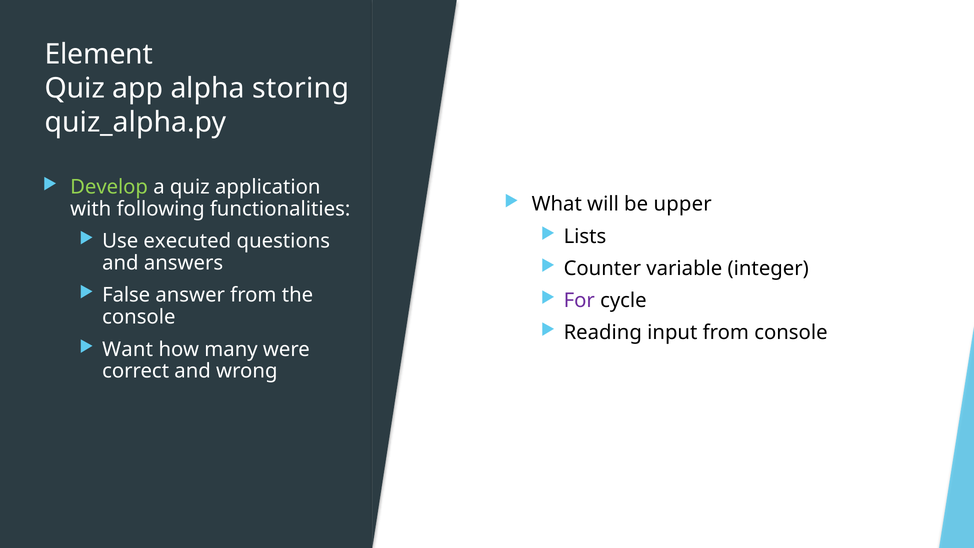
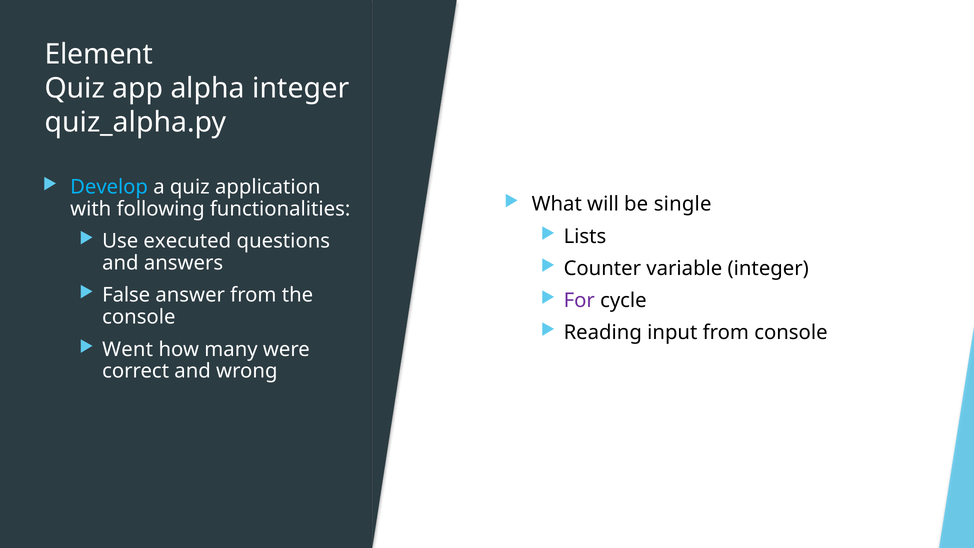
alpha storing: storing -> integer (301, 88)
Develop colour: light green -> light blue (109, 187)
upper: upper -> single (683, 204)
Want: Want -> Went (128, 349)
